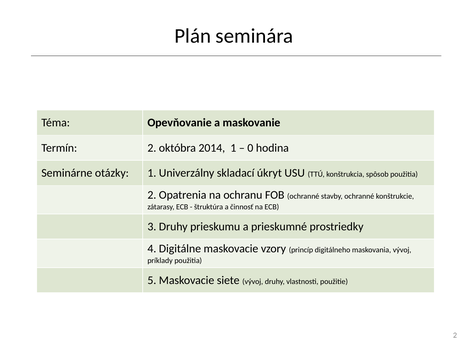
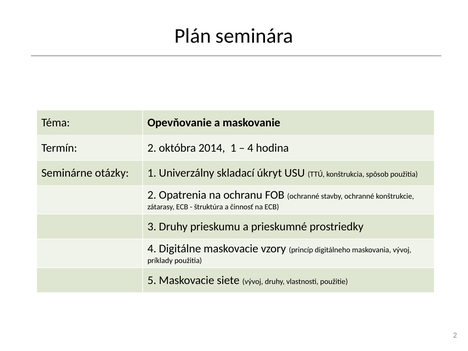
0: 0 -> 4 (250, 148)
